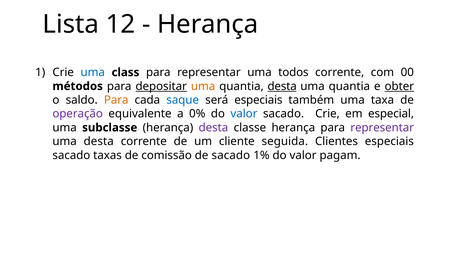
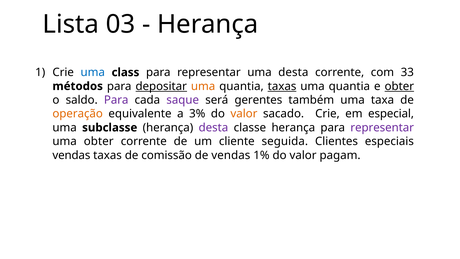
12: 12 -> 03 (121, 24)
uma todos: todos -> desta (293, 72)
00: 00 -> 33 (407, 72)
quantia desta: desta -> taxas (282, 86)
Para colour: orange -> purple (116, 100)
saque colour: blue -> purple (183, 100)
será especiais: especiais -> gerentes (258, 100)
operação colour: purple -> orange (78, 114)
0%: 0% -> 3% (197, 114)
valor colour: blue -> orange (244, 114)
uma desta: desta -> obter (99, 141)
sacado: sacado -> vendas (71, 155)
de sacado: sacado -> vendas (231, 155)
